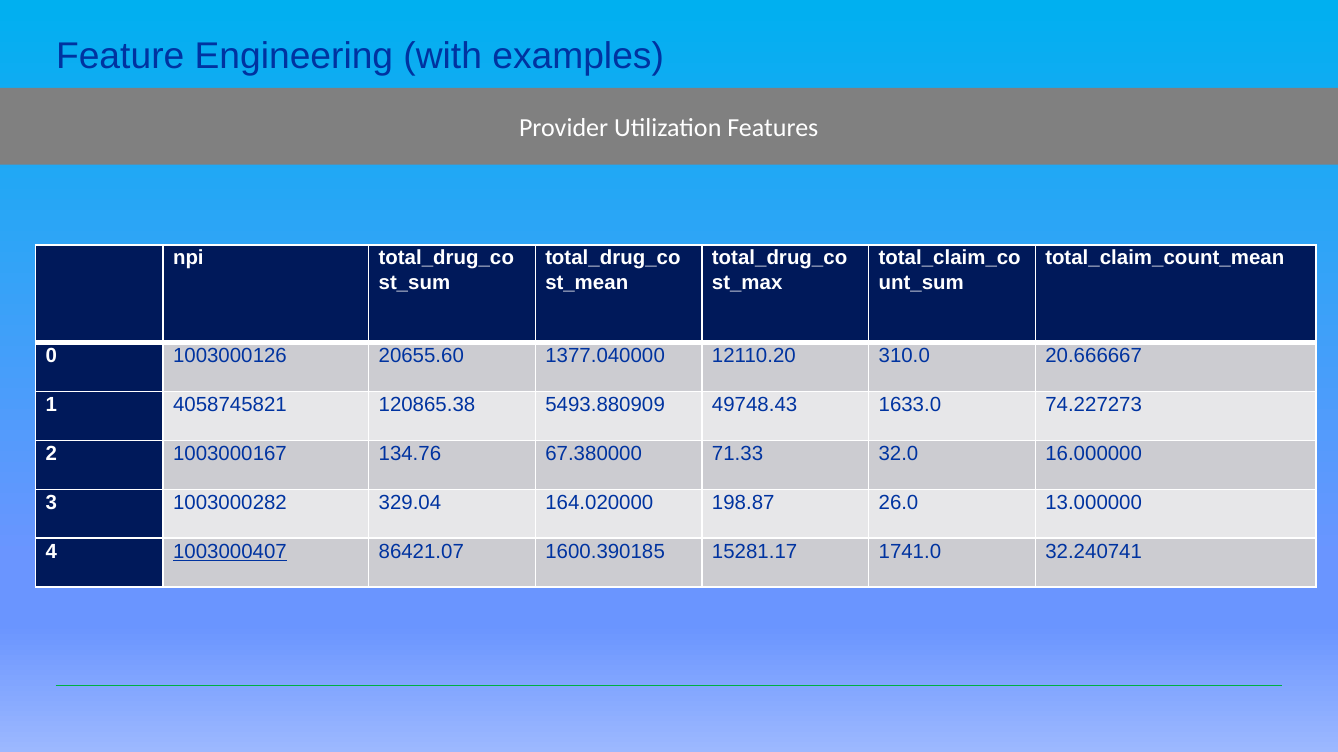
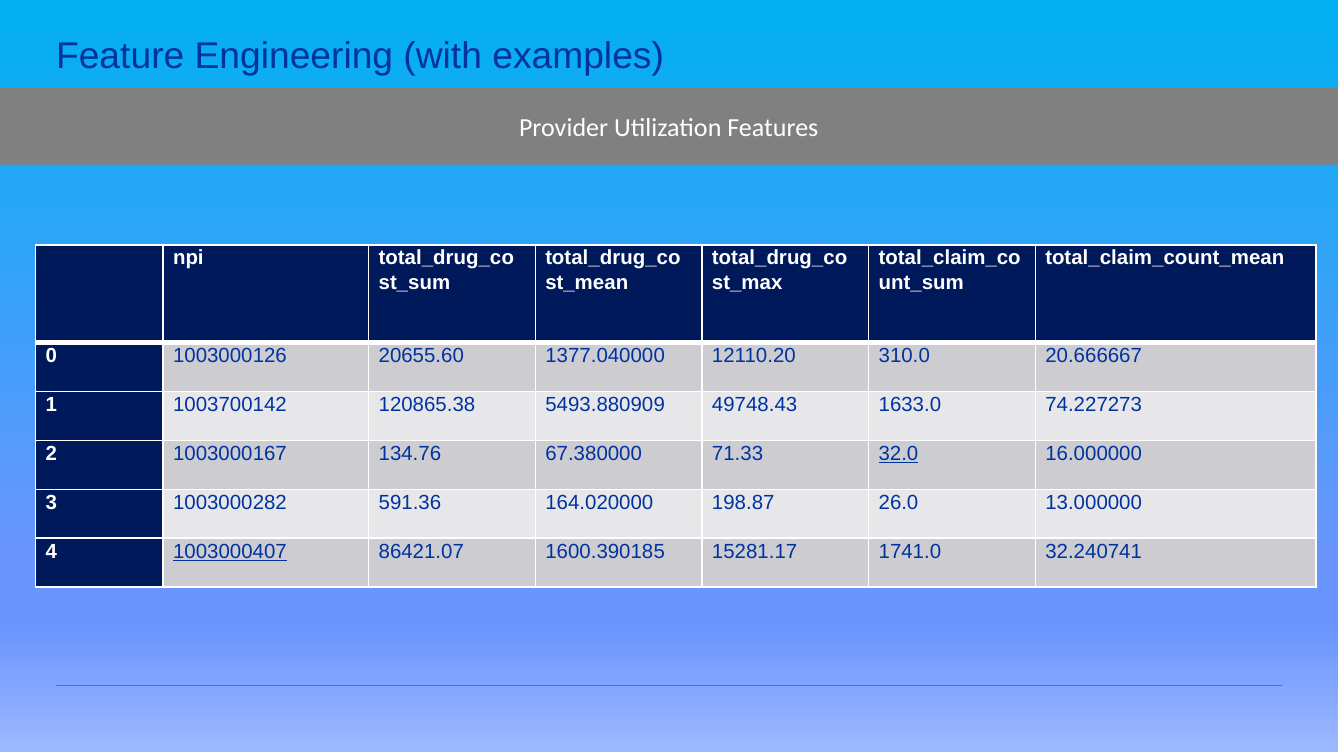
4058745821: 4058745821 -> 1003700142 (230, 405)
32.0 underline: none -> present (899, 454)
329.04: 329.04 -> 591.36 (410, 503)
